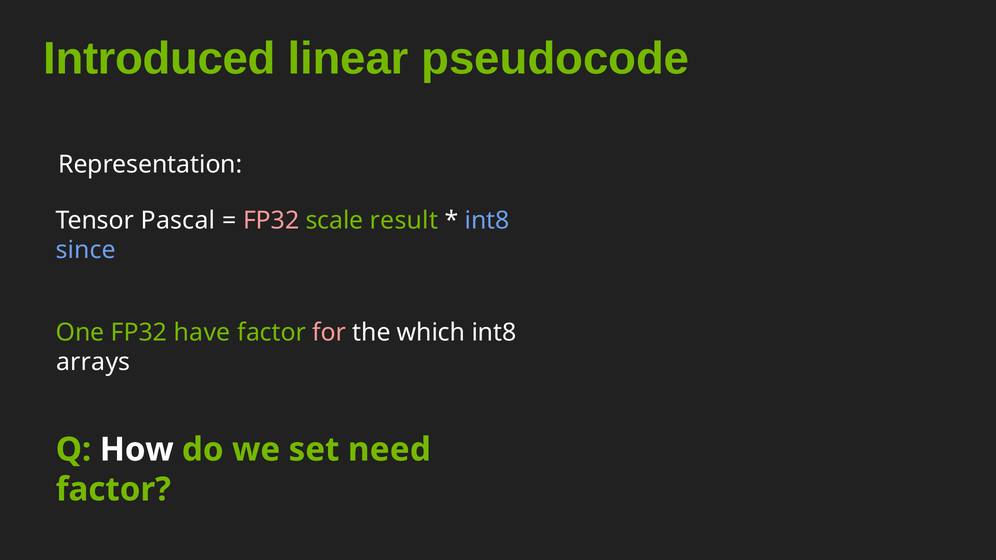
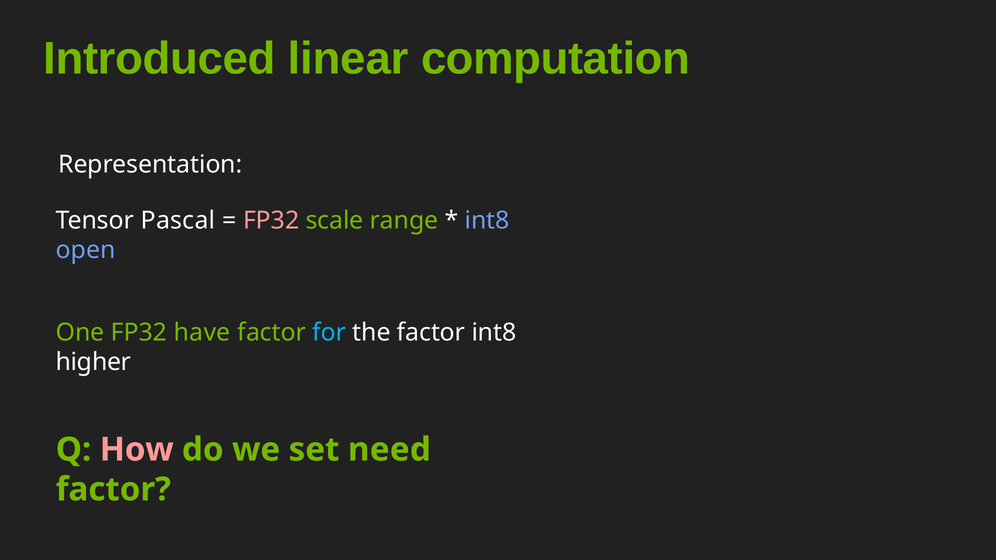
pseudocode: pseudocode -> computation (556, 59)
result: result -> range (404, 220)
since: since -> open (86, 250)
for colour: pink -> light blue (329, 333)
the which: which -> factor (431, 333)
arrays: arrays -> higher (93, 362)
How colour: white -> pink (137, 450)
